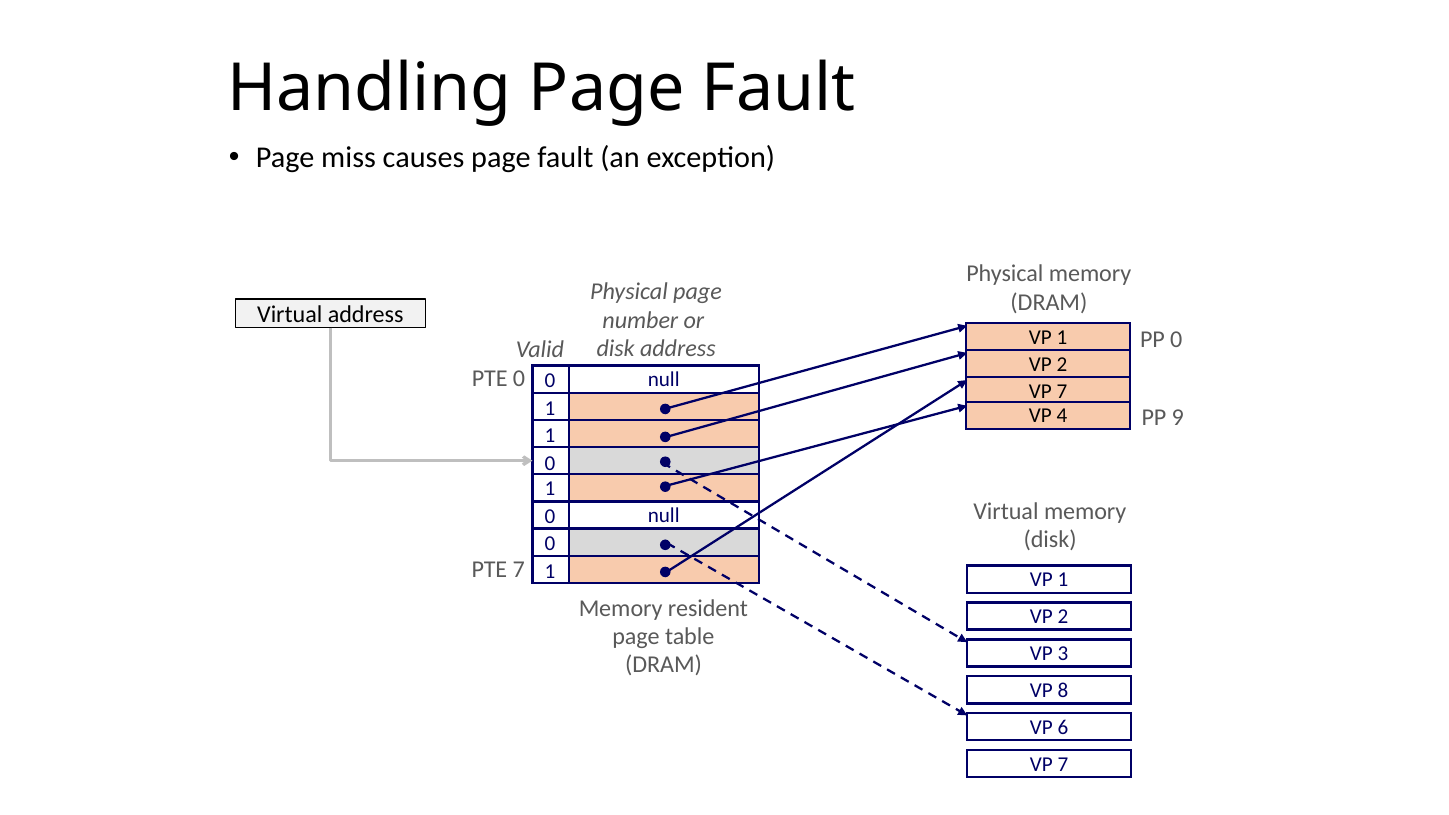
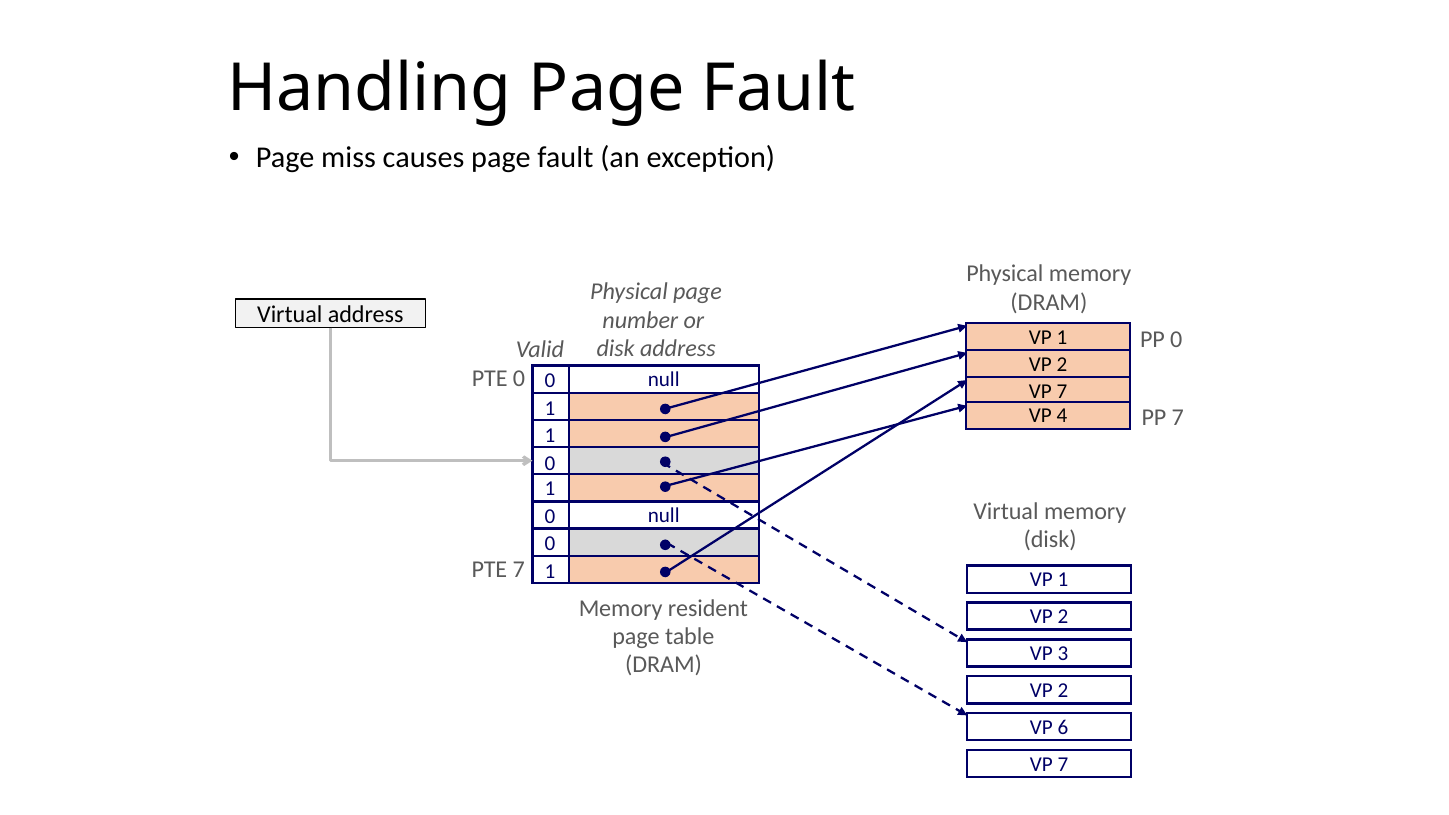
PP 9: 9 -> 7 (1178, 418)
8: 8 -> 2 (1063, 690)
